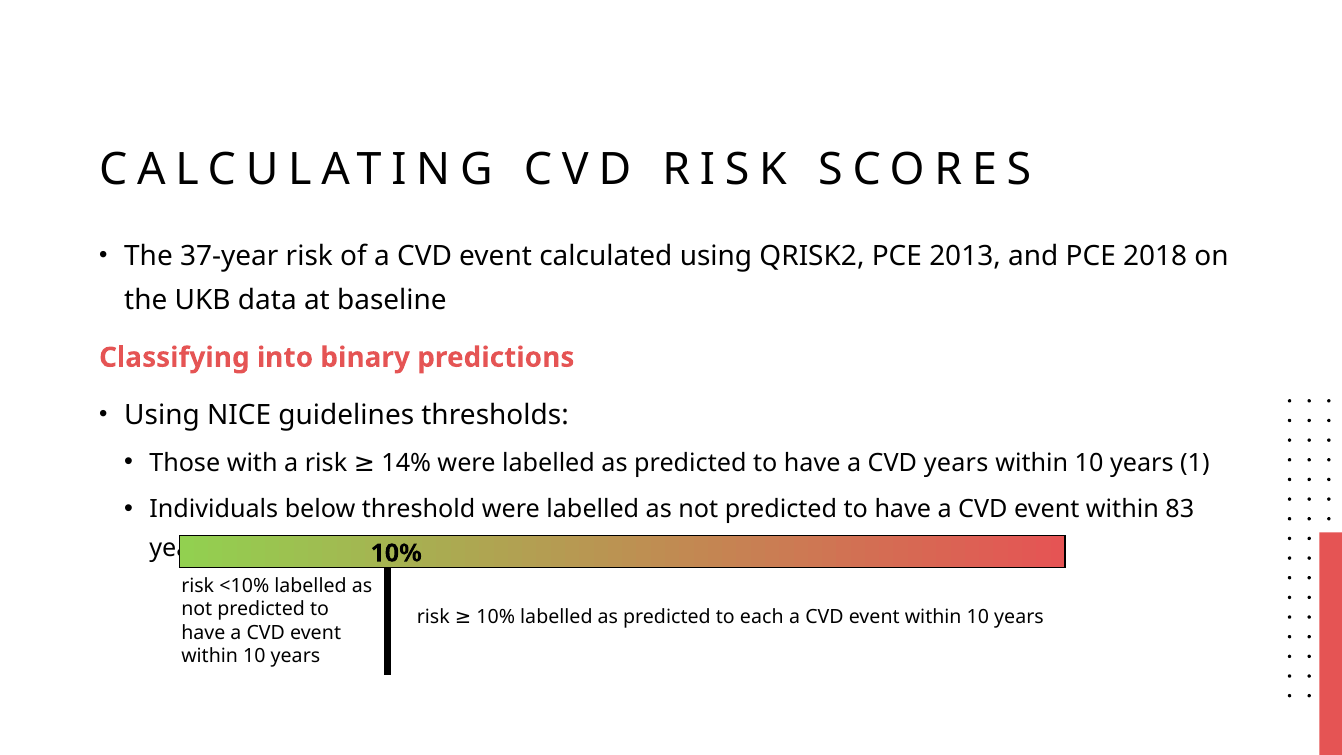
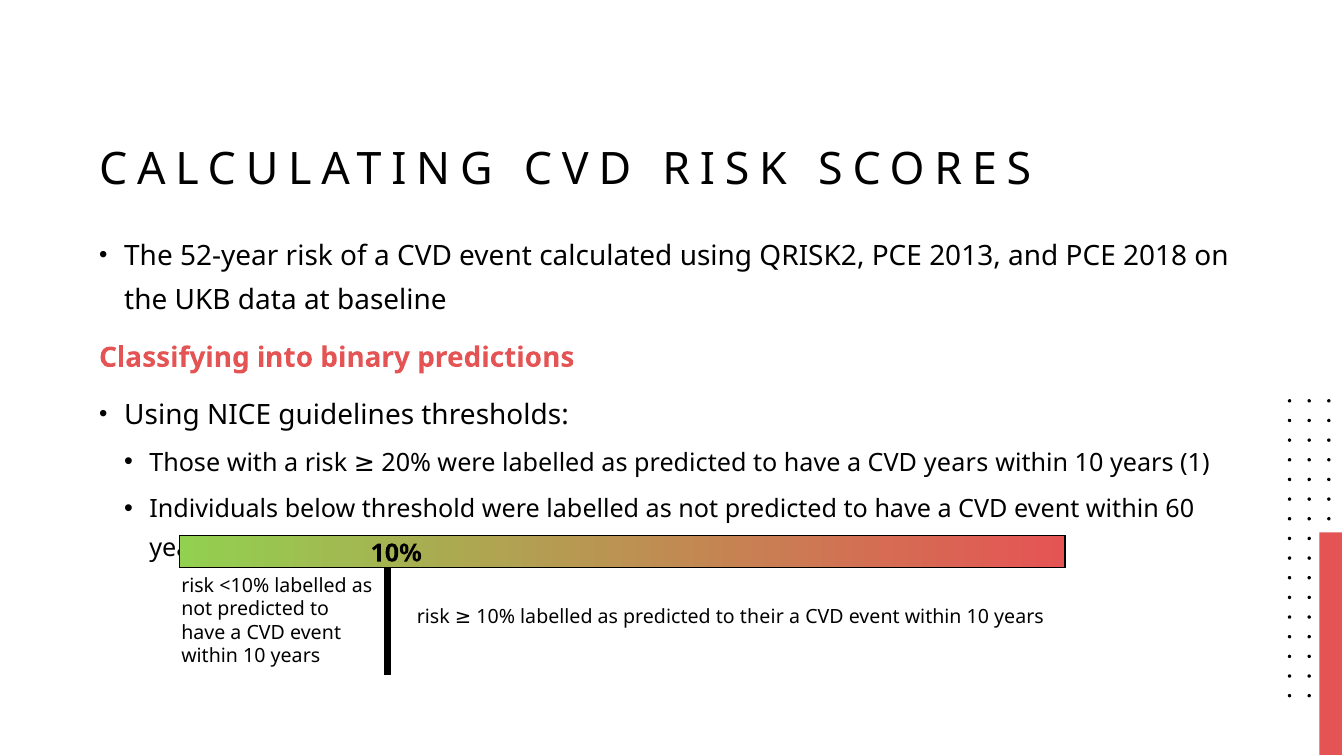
37-year: 37-year -> 52-year (229, 256)
14%: 14% -> 20% (406, 463)
83: 83 -> 60 (1180, 509)
each: each -> their (762, 617)
